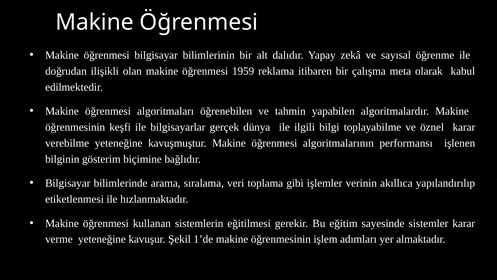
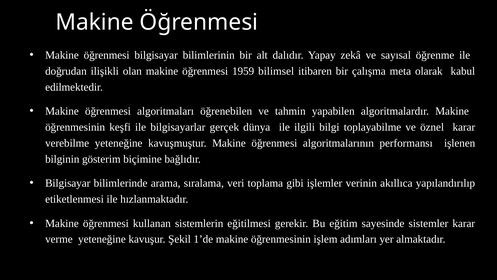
reklama: reklama -> bilimsel (276, 71)
